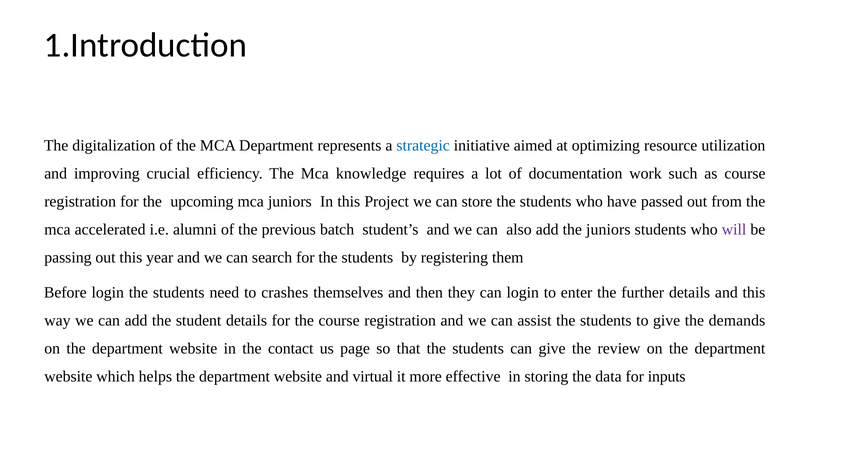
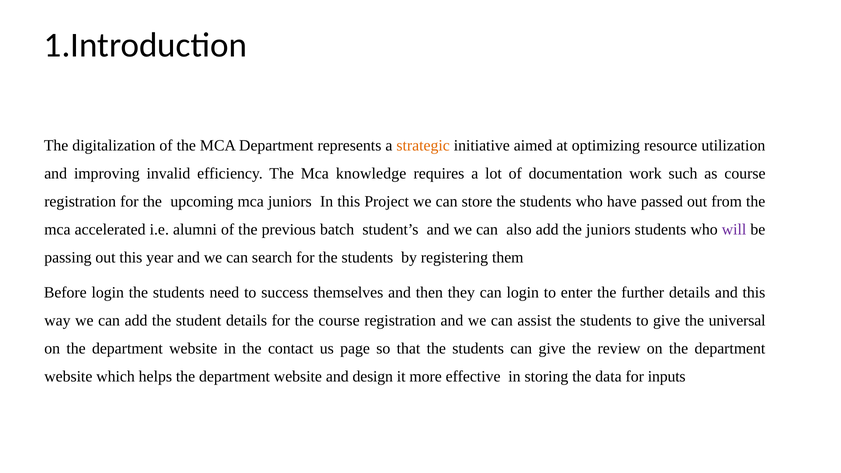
strategic colour: blue -> orange (423, 146)
crucial: crucial -> invalid (168, 174)
crashes: crashes -> success (285, 293)
demands: demands -> universal (737, 321)
virtual: virtual -> design (373, 377)
